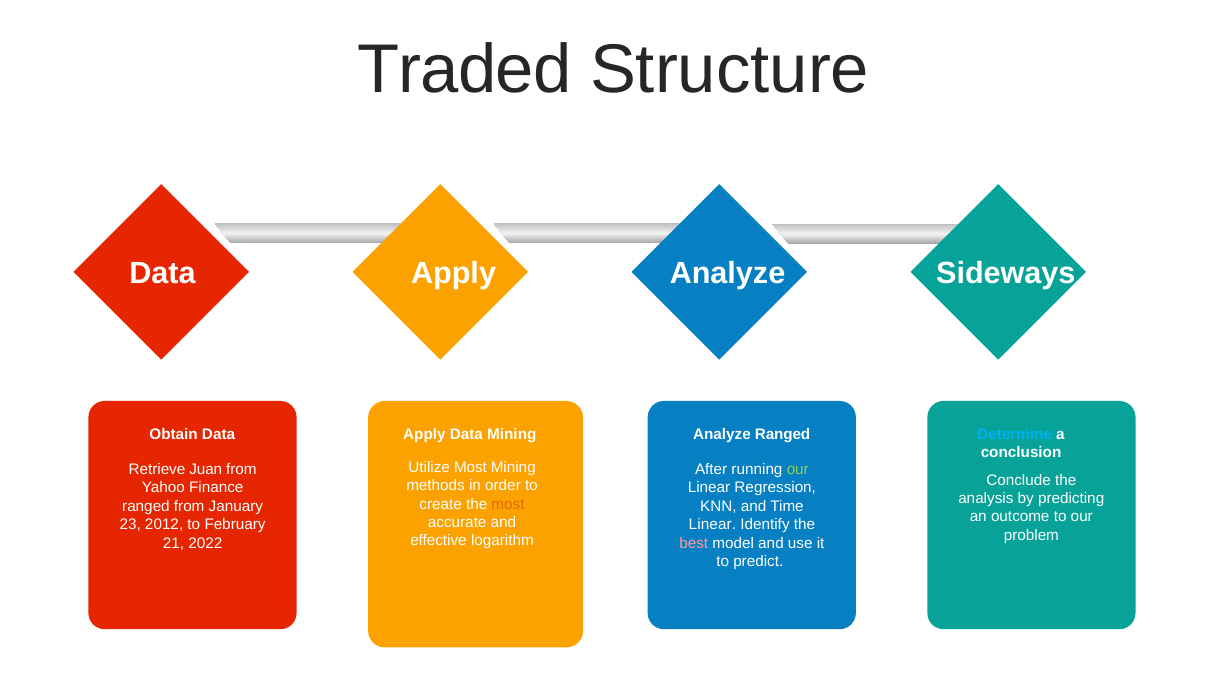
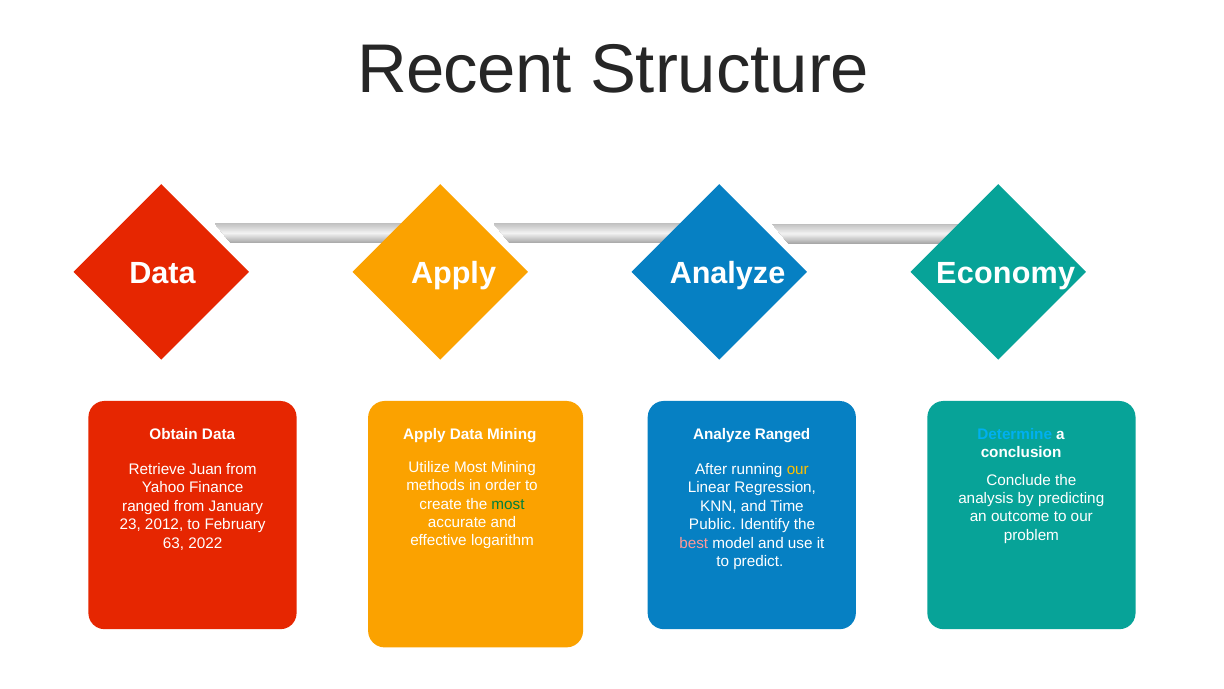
Traded: Traded -> Recent (464, 70)
Sideways: Sideways -> Economy (1006, 274)
our colour: light green -> yellow (798, 469)
most colour: orange -> green (508, 504)
Linear: Linear -> Public (712, 524)
21: 21 -> 63 (174, 543)
